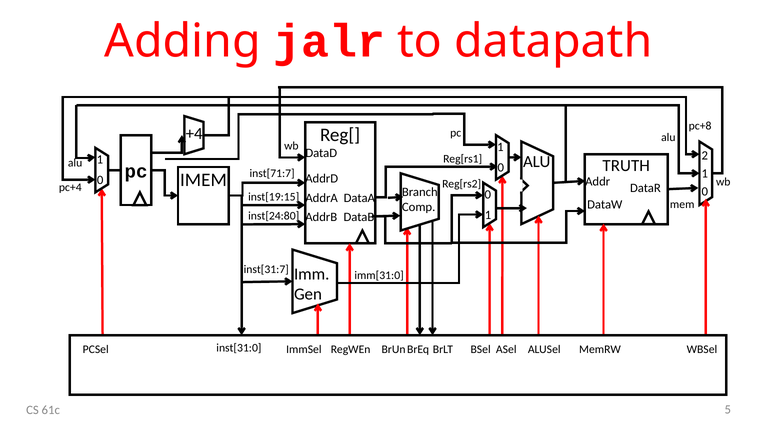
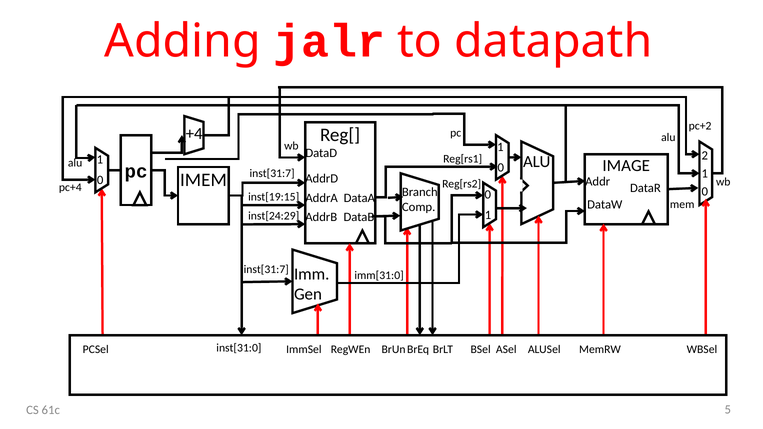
pc+8: pc+8 -> pc+2 (700, 126)
TRUTH: TRUTH -> IMAGE (626, 166)
inst[71:7: inst[71:7 -> inst[31:7 (272, 173)
inst[24:80: inst[24:80 -> inst[24:29 (274, 216)
